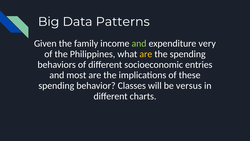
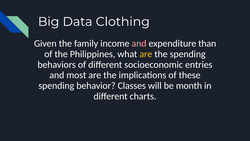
Patterns: Patterns -> Clothing (123, 22)
and colour: light green -> pink (139, 43)
very: very -> than (207, 43)
versus: versus -> month (189, 85)
